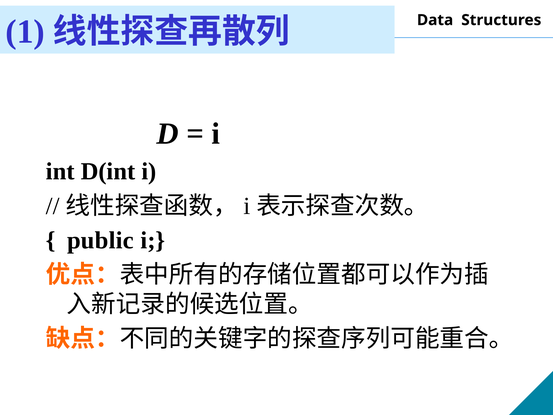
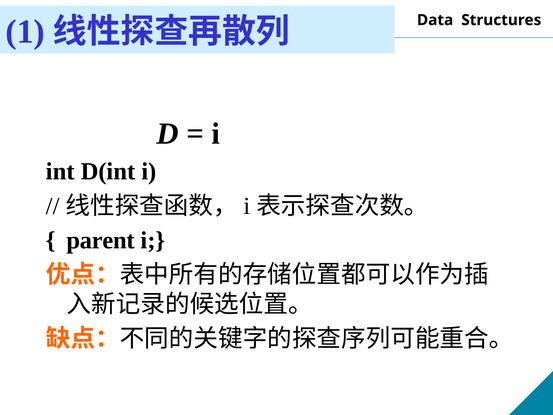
public: public -> parent (101, 240)
